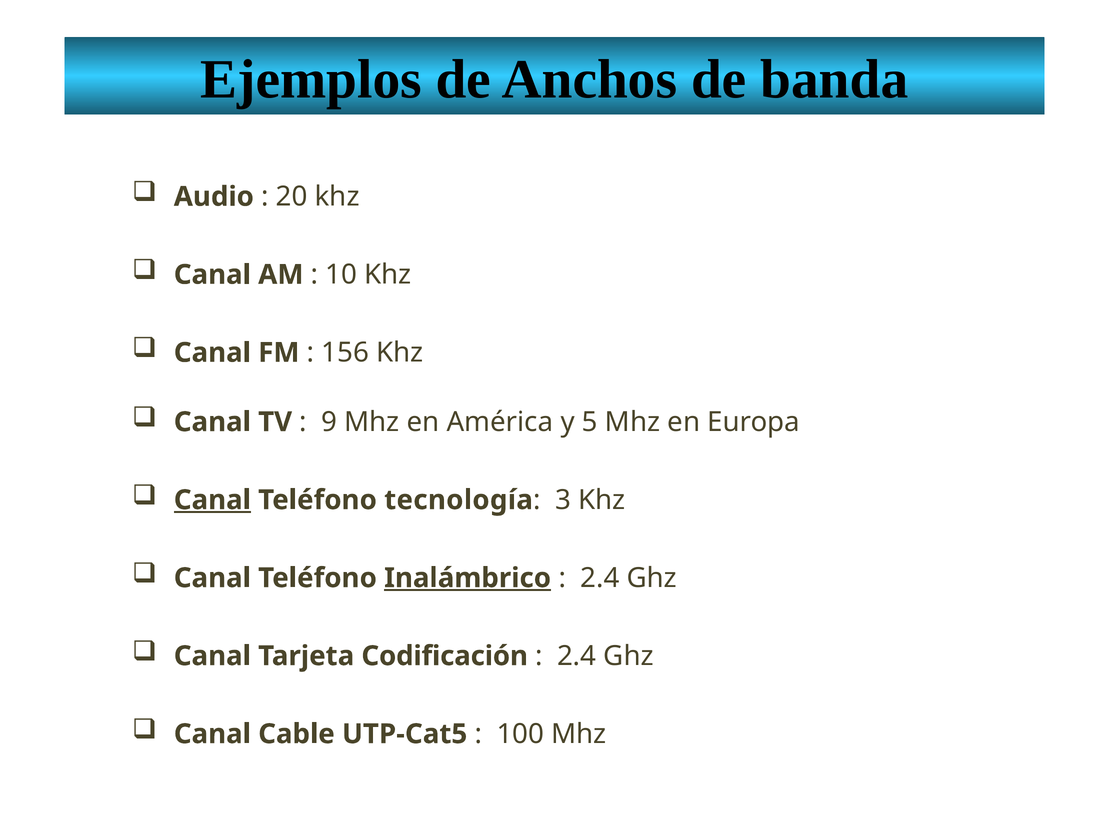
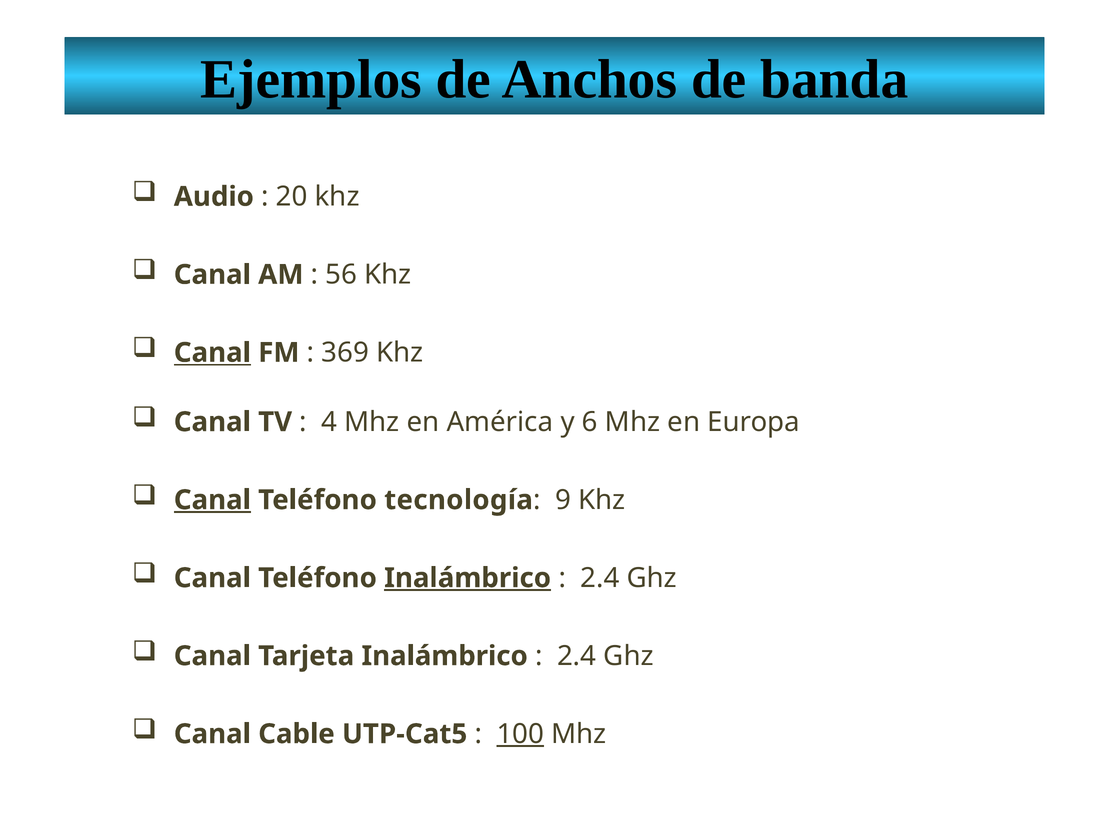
10: 10 -> 56 (341, 275)
Canal underline: none -> present (212, 353)
156: 156 -> 369 (345, 353)
9: 9 -> 4 (329, 422)
5: 5 -> 6 (590, 422)
3: 3 -> 9 (563, 500)
Tarjeta Codificación: Codificación -> Inalámbrico (445, 656)
100 underline: none -> present (520, 734)
